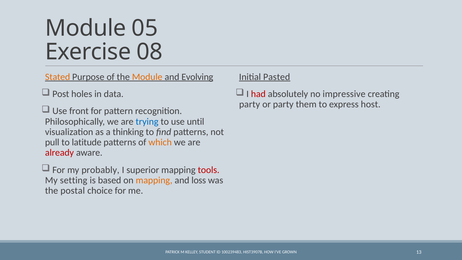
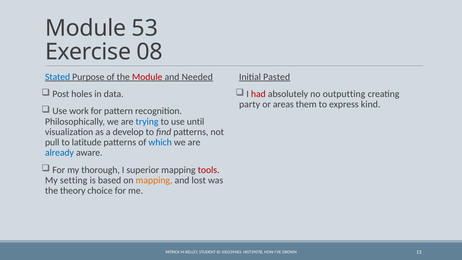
05: 05 -> 53 (145, 28)
Stated colour: orange -> blue (58, 77)
Module colour: orange -> red (147, 77)
Evolving: Evolving -> Needed (197, 77)
impressive: impressive -> outputting (344, 94)
or party: party -> areas (283, 104)
host: host -> kind (371, 104)
front: front -> work (79, 111)
thinking: thinking -> develop (128, 132)
which colour: orange -> blue (160, 142)
already colour: red -> blue (59, 153)
probably: probably -> thorough (101, 170)
loss: loss -> lost (199, 180)
postal: postal -> theory (73, 191)
